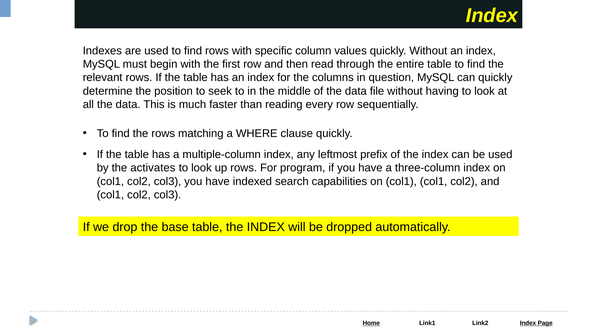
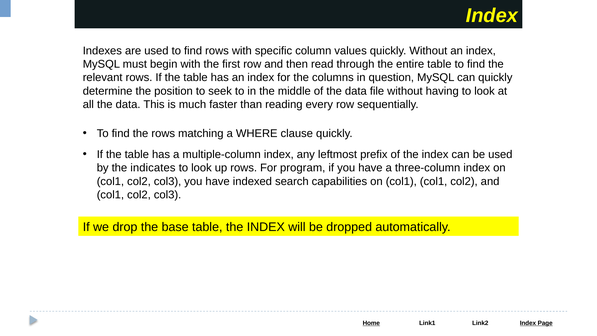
activates: activates -> indicates (153, 168)
